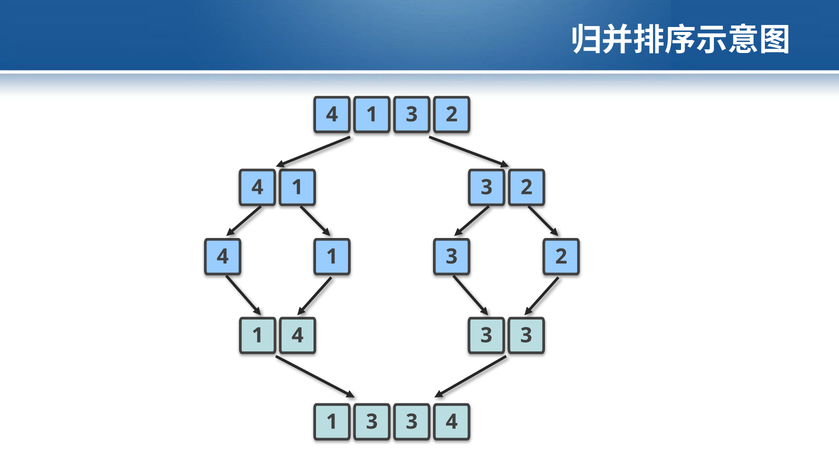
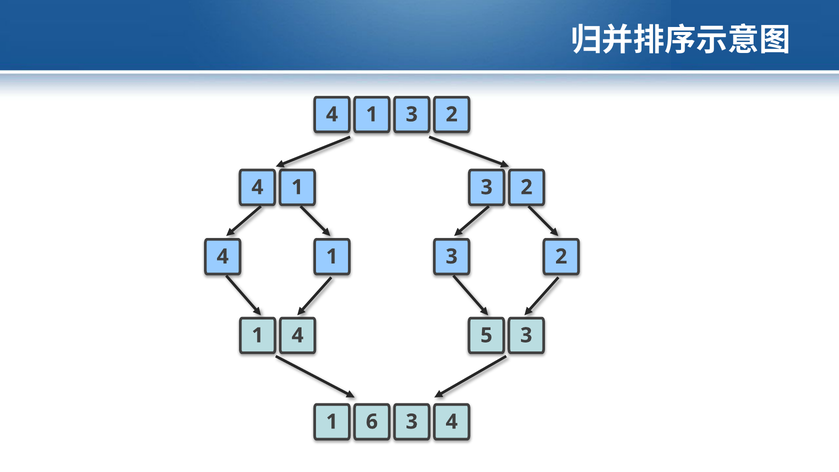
4 3: 3 -> 5 (486, 335)
3: 3 -> 6 (372, 422)
